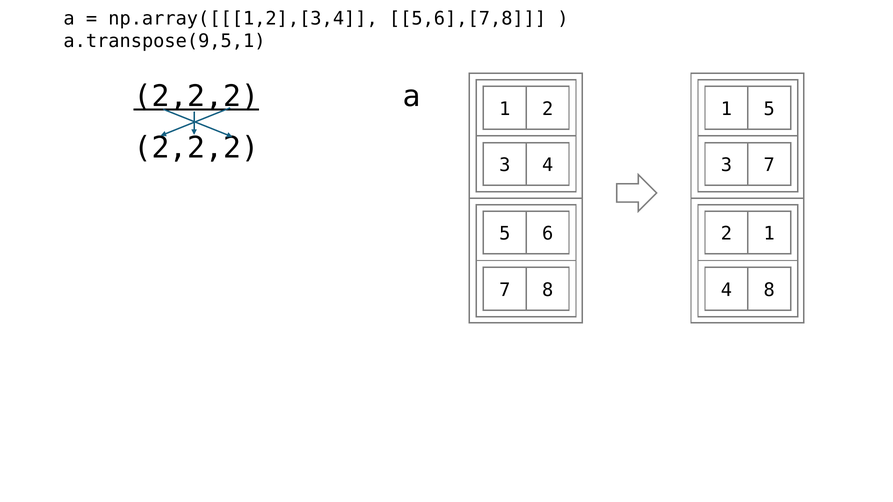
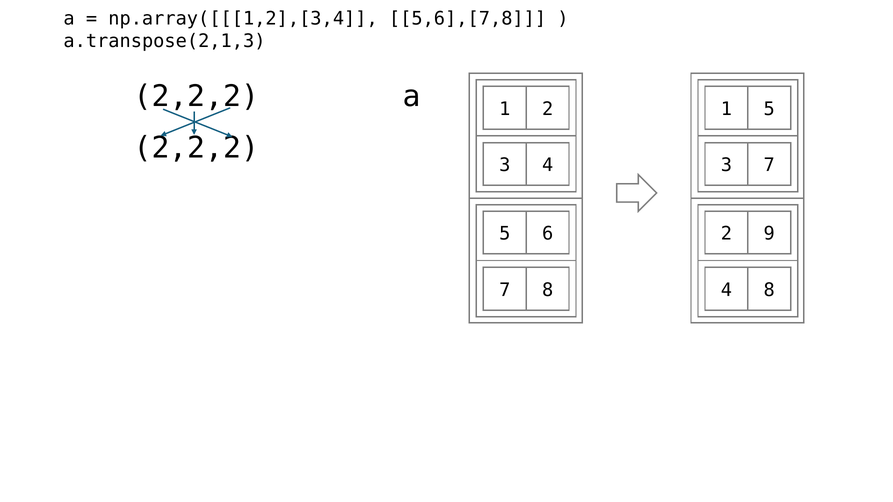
a.transpose(9,5,1: a.transpose(9,5,1 -> a.transpose(2,1,3 (164, 41)
2,2,2 underline: present -> none (196, 97)
2 1: 1 -> 9 (769, 234)
